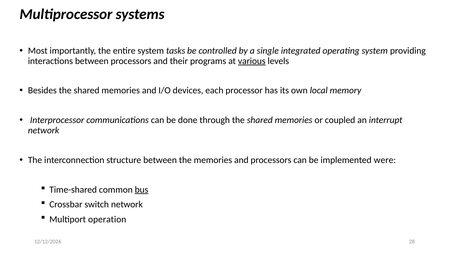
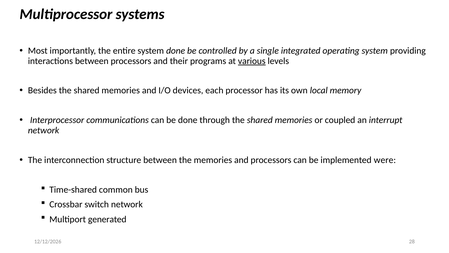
system tasks: tasks -> done (176, 51)
bus underline: present -> none (142, 189)
operation: operation -> generated (107, 219)
